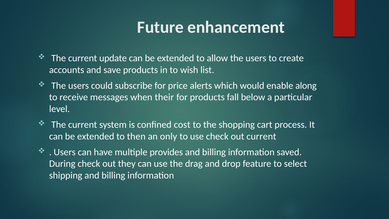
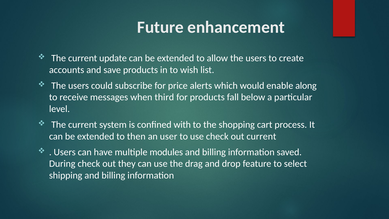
their: their -> third (164, 97)
cost: cost -> with (182, 125)
only: only -> user (169, 136)
provides: provides -> modules (166, 152)
